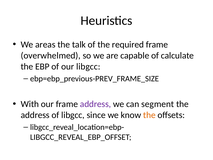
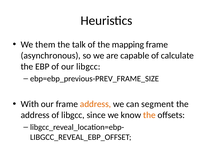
areas: areas -> them (45, 44)
required: required -> mapping (128, 44)
overwhelmed: overwhelmed -> asynchronous (51, 55)
address colour: purple -> orange (96, 104)
